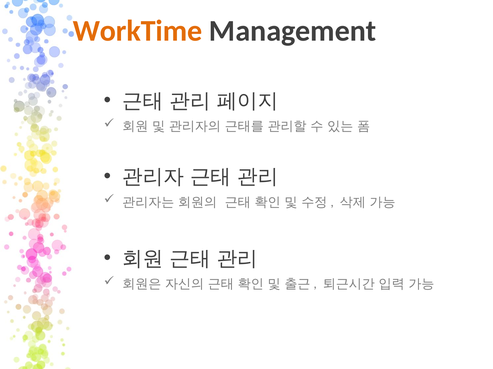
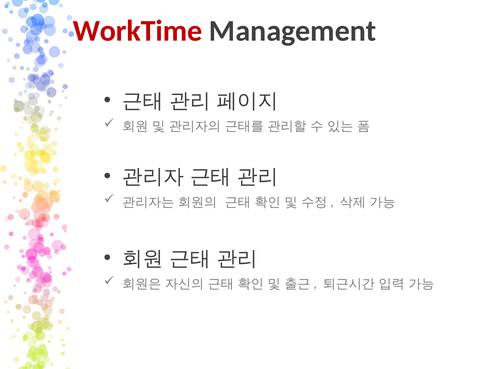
WorkTime colour: orange -> red (138, 31)
